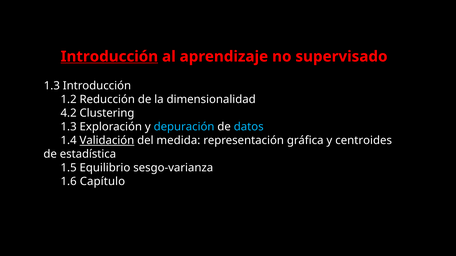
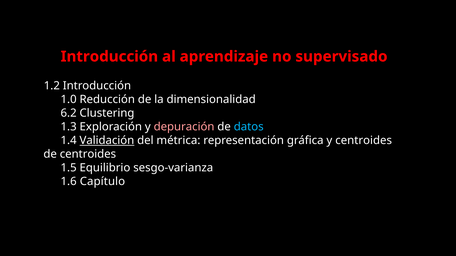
Introducción underline: present -> none (109, 57)
1.3: 1.3 -> 1.2 (52, 86)
1.2: 1.2 -> 1.0 (69, 100)
4.2: 4.2 -> 6.2 (69, 113)
depuración colour: light blue -> pink (184, 127)
medida: medida -> métrica (178, 141)
de estadística: estadística -> centroides (88, 154)
